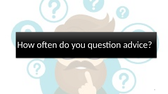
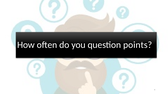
advice: advice -> points (138, 45)
